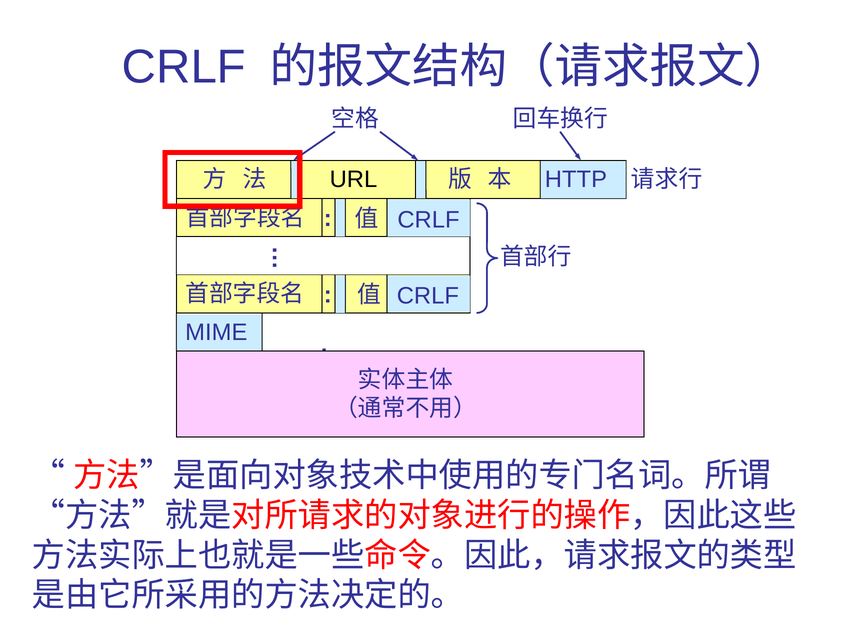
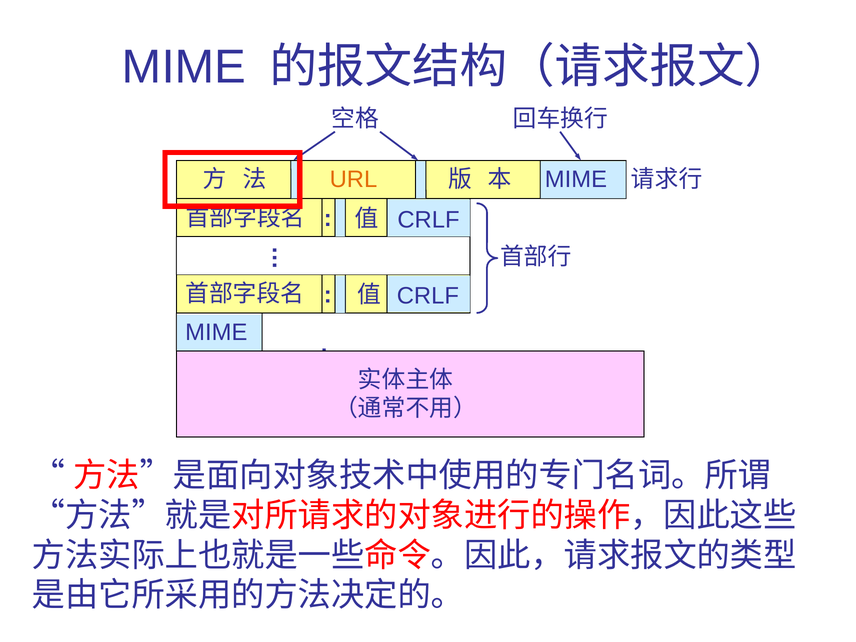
CRLF: CRLF -> MIME (184, 67)
HTTP: HTTP -> MIME (576, 179)
URL colour: black -> orange (353, 179)
